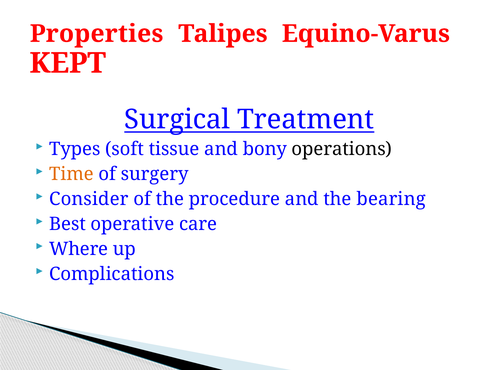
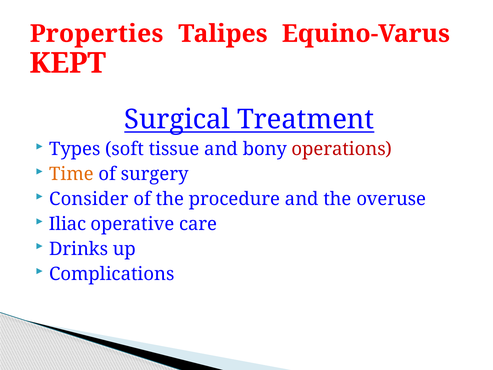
operations colour: black -> red (342, 149)
bearing: bearing -> overuse (391, 199)
Best: Best -> Iliac (68, 224)
Where: Where -> Drinks (79, 249)
